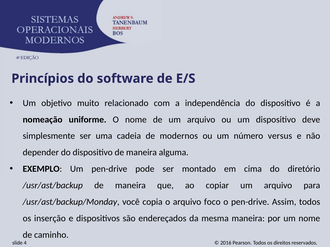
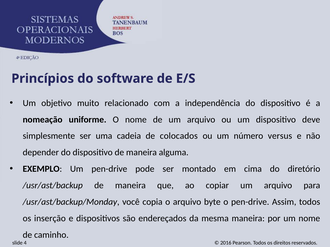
modernos: modernos -> colocados (179, 136)
foco: foco -> byte (212, 202)
